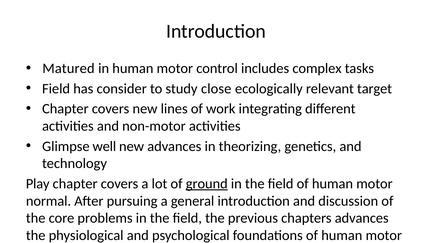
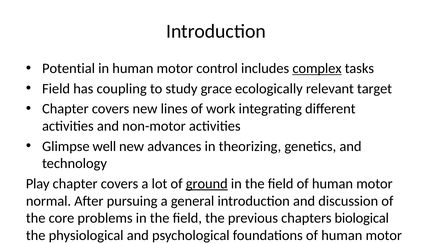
Matured: Matured -> Potential (69, 69)
complex underline: none -> present (317, 69)
has consider: consider -> coupling (122, 89)
close: close -> grace (216, 89)
chapters advances: advances -> biological (362, 218)
